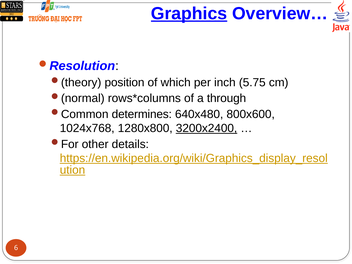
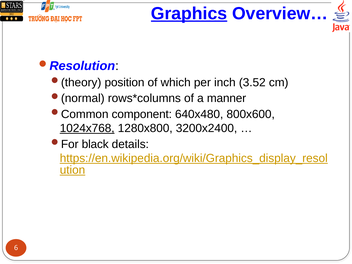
5.75: 5.75 -> 3.52 (252, 82)
through: through -> manner (227, 98)
determines: determines -> component (142, 114)
1024x768 underline: none -> present (87, 128)
3200x2400 underline: present -> none (207, 128)
other: other -> black (95, 144)
